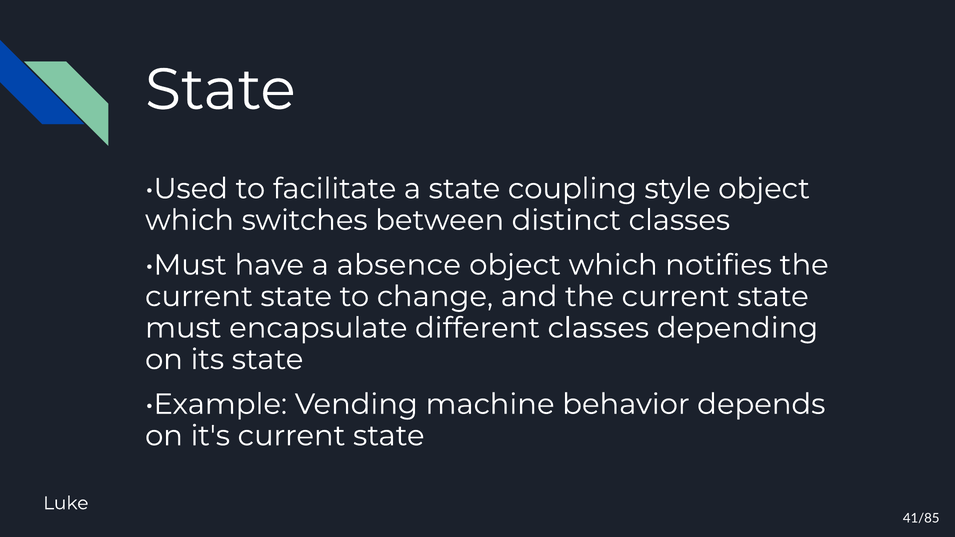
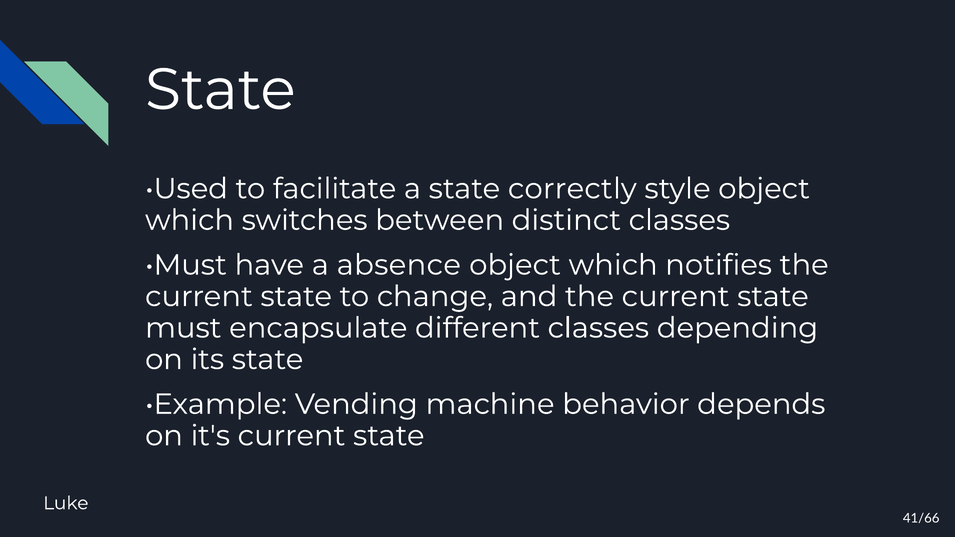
coupling: coupling -> correctly (572, 189)
41/85: 41/85 -> 41/66 (921, 518)
